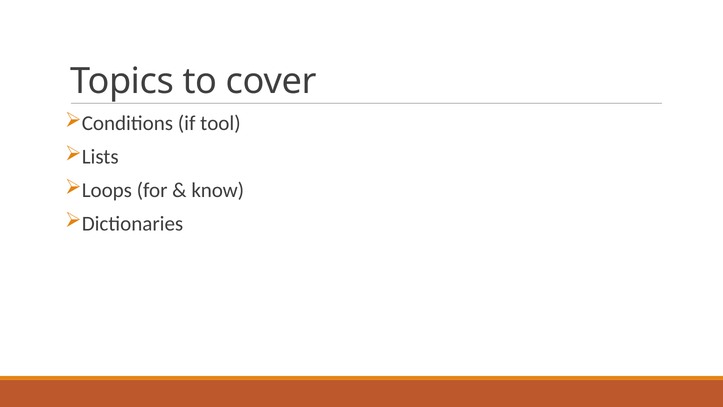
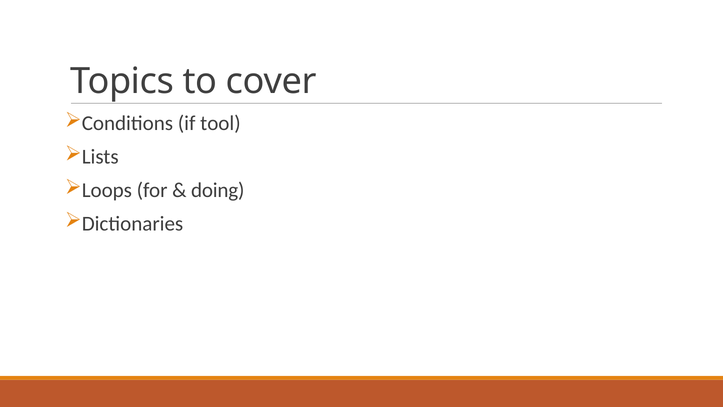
know: know -> doing (218, 190)
